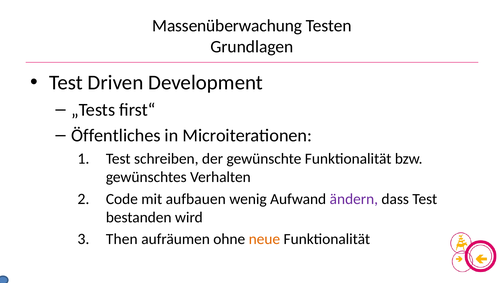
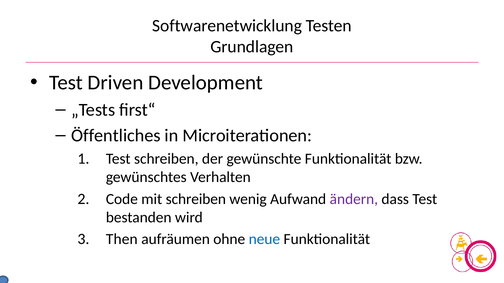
Massenüberwachung: Massenüberwachung -> Softwarenetwicklung (227, 26)
mit aufbauen: aufbauen -> schreiben (196, 199)
neue colour: orange -> blue (264, 240)
